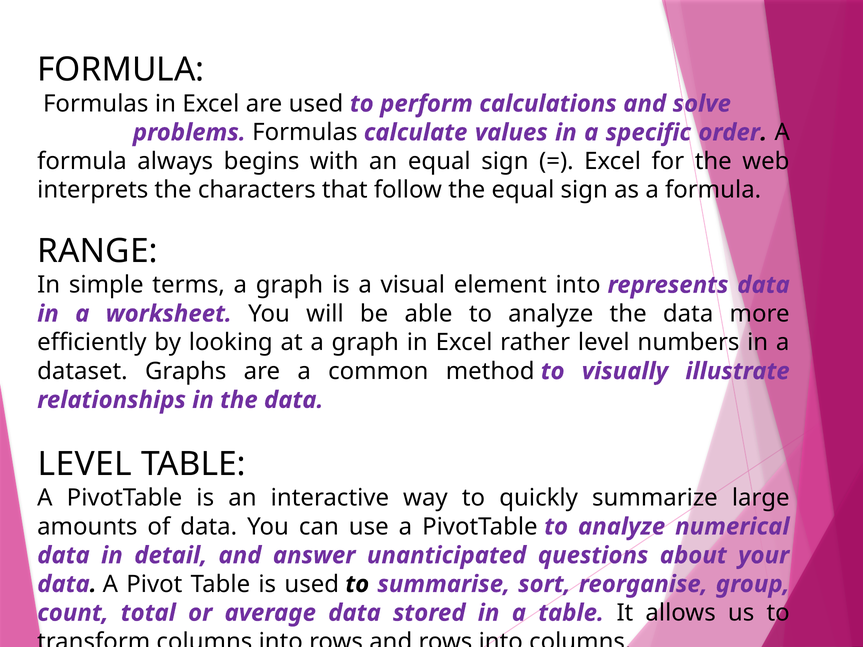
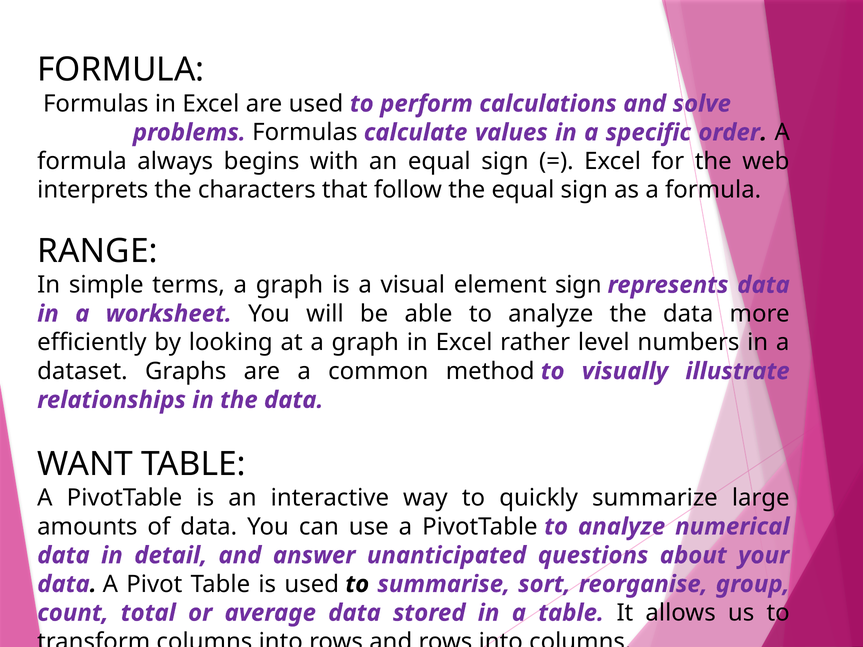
element into: into -> sign (578, 285)
LEVEL: LEVEL -> WANT (85, 464)
